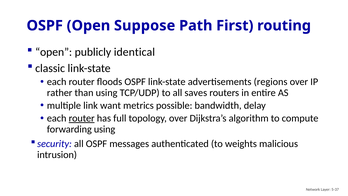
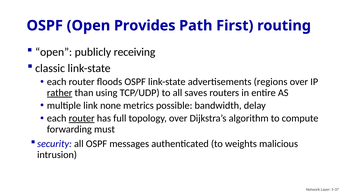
Suppose: Suppose -> Provides (145, 26)
identical: identical -> receiving (135, 52)
rather underline: none -> present (60, 93)
want: want -> none (111, 105)
forwarding using: using -> must (104, 129)
